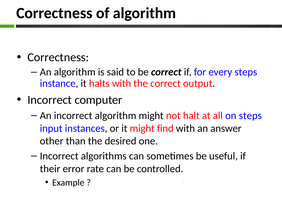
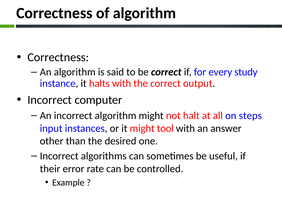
every steps: steps -> study (246, 72)
find: find -> tool (165, 128)
